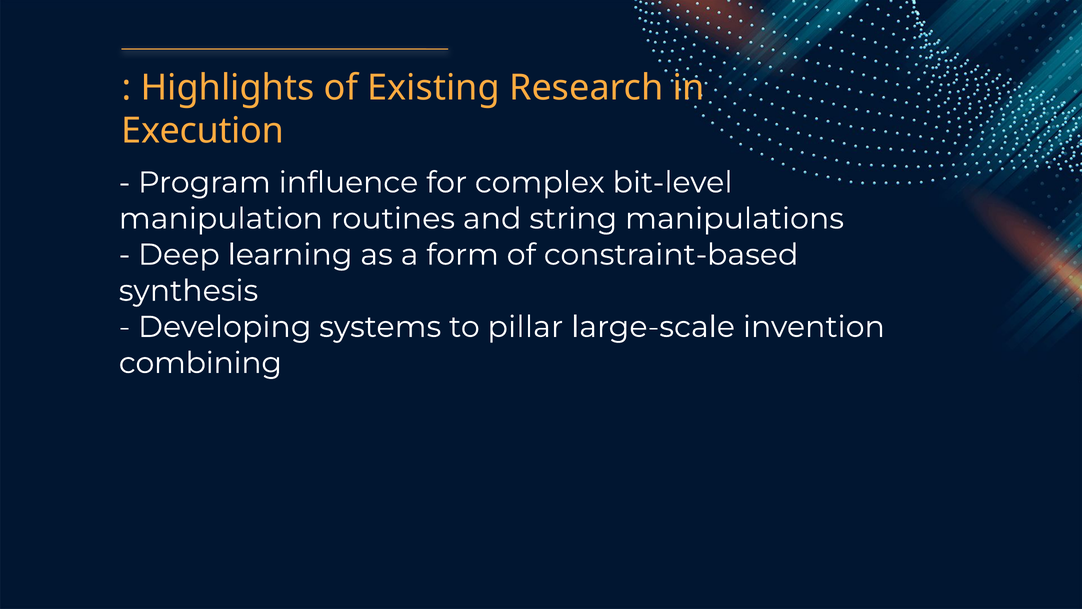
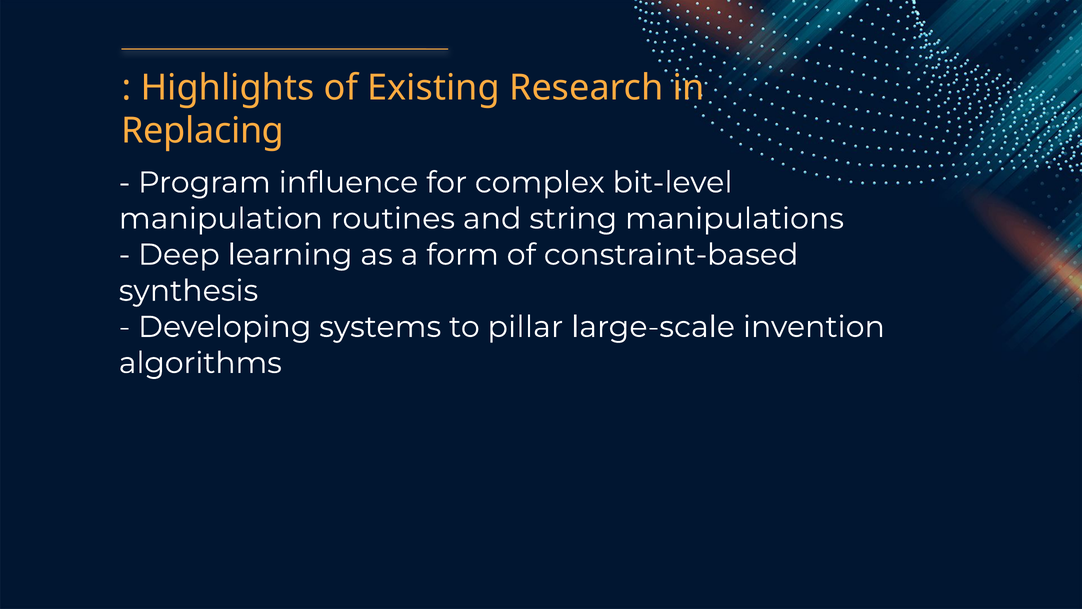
Execution: Execution -> Replacing (203, 131)
combining: combining -> algorithms (200, 363)
